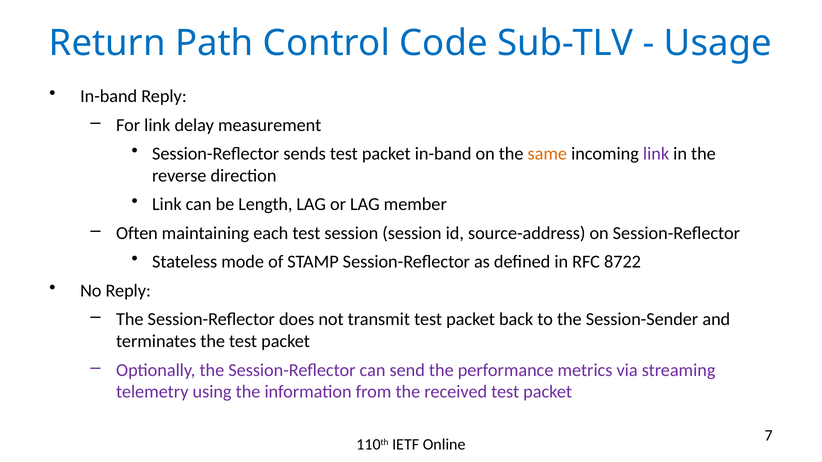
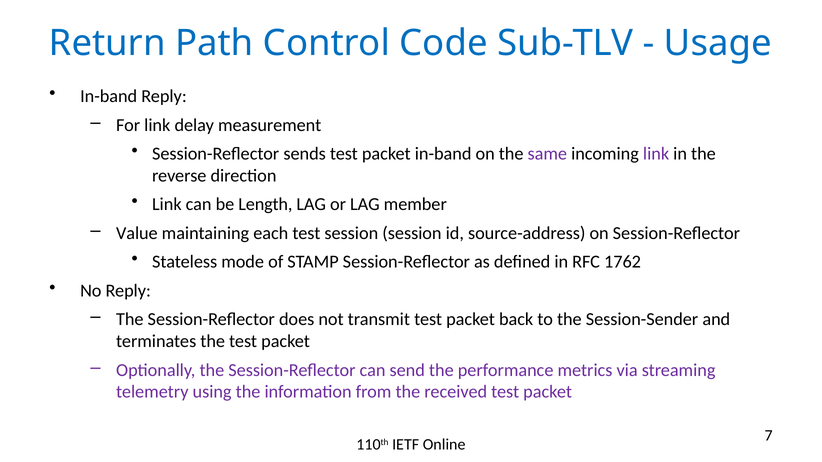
same colour: orange -> purple (547, 154)
Often: Often -> Value (137, 233)
8722: 8722 -> 1762 (623, 262)
